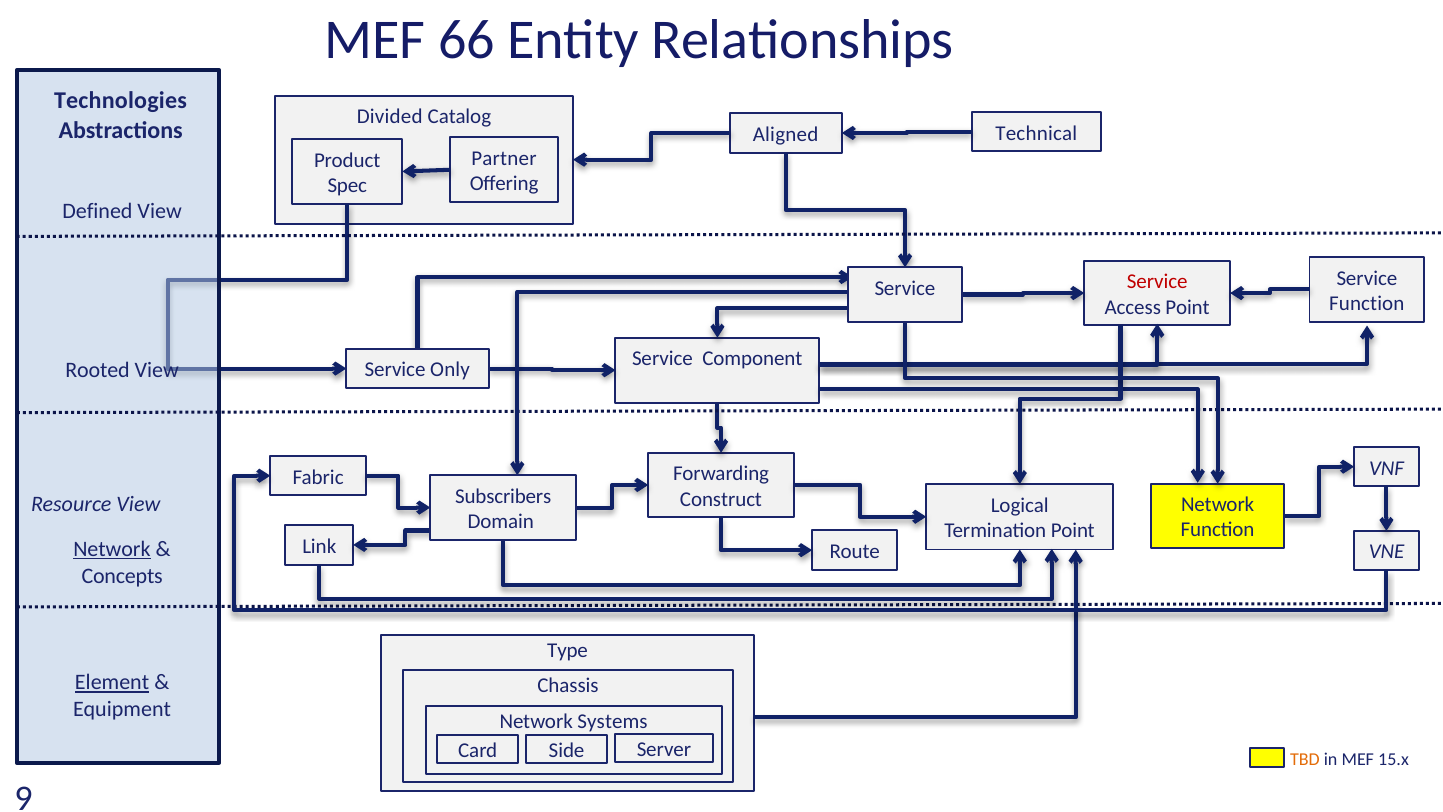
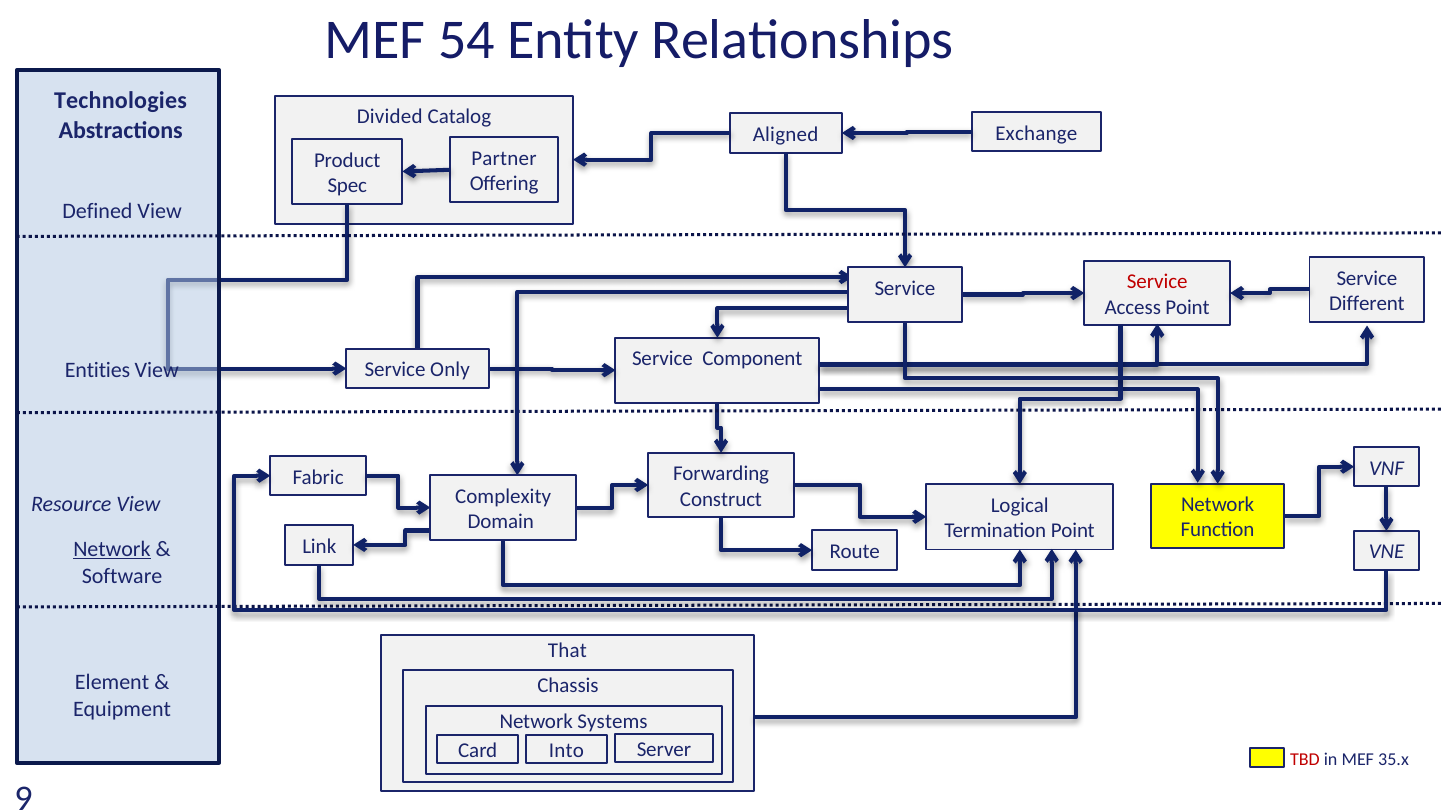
66: 66 -> 54 (467, 39)
Technical: Technical -> Exchange (1036, 133)
Function: Function -> Different (1367, 303)
Rooted: Rooted -> Entities (98, 370)
Subscribers: Subscribers -> Complexity (503, 496)
Concepts: Concepts -> Software (122, 576)
Type: Type -> That (567, 651)
Element underline: present -> none (112, 682)
Side: Side -> Into (566, 751)
TBD colour: orange -> red (1305, 759)
15.x: 15.x -> 35.x (1394, 759)
